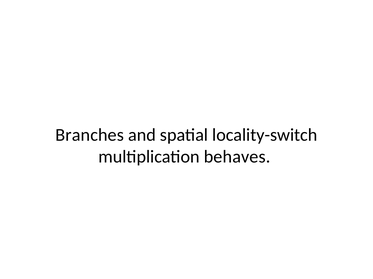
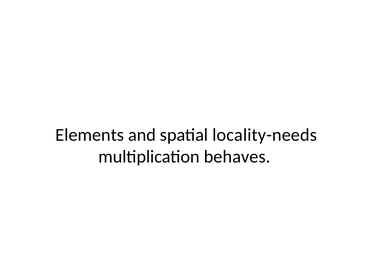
Branches: Branches -> Elements (90, 135)
locality-switch: locality-switch -> locality-needs (265, 135)
